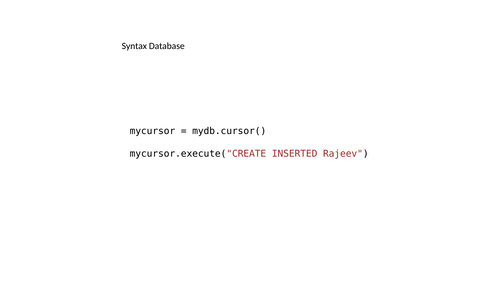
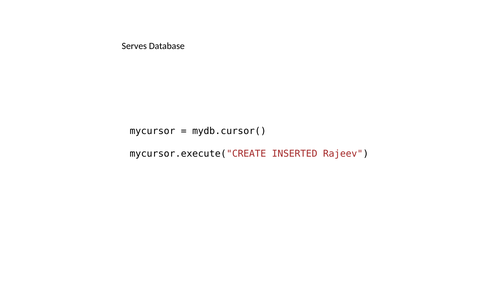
Syntax: Syntax -> Serves (134, 46)
